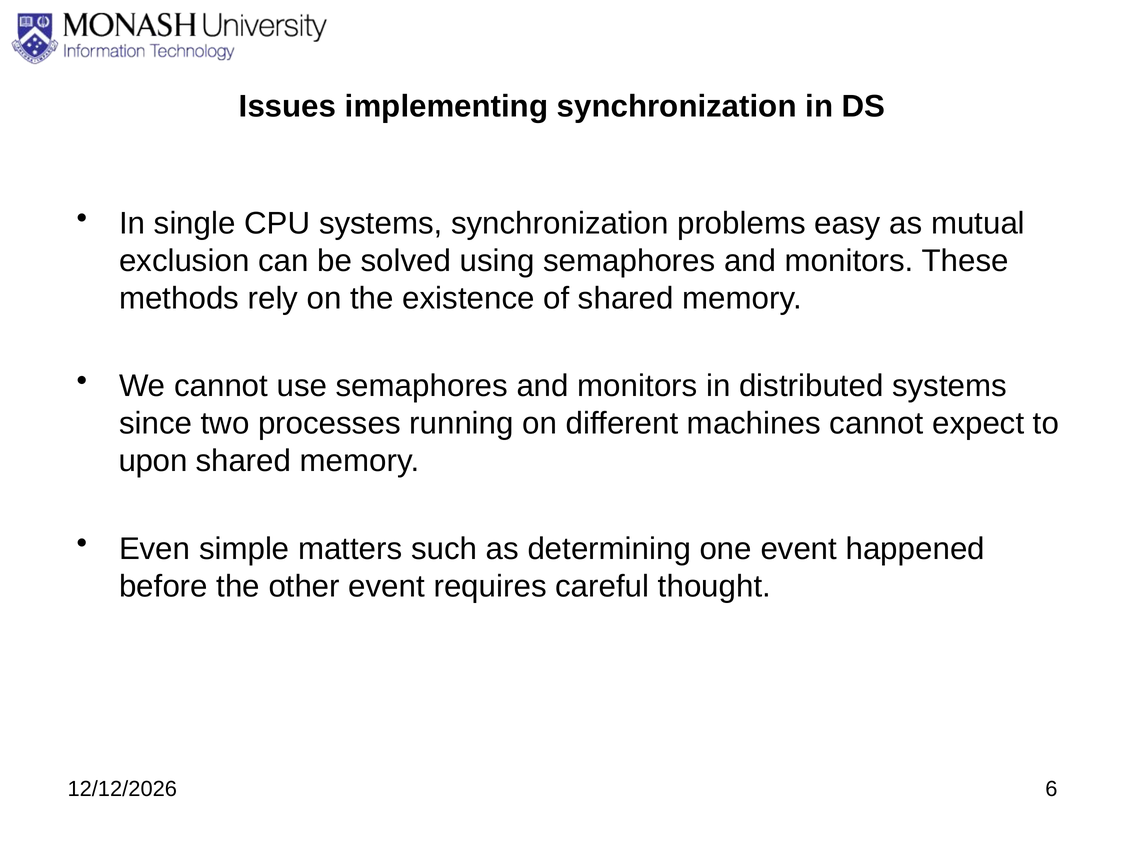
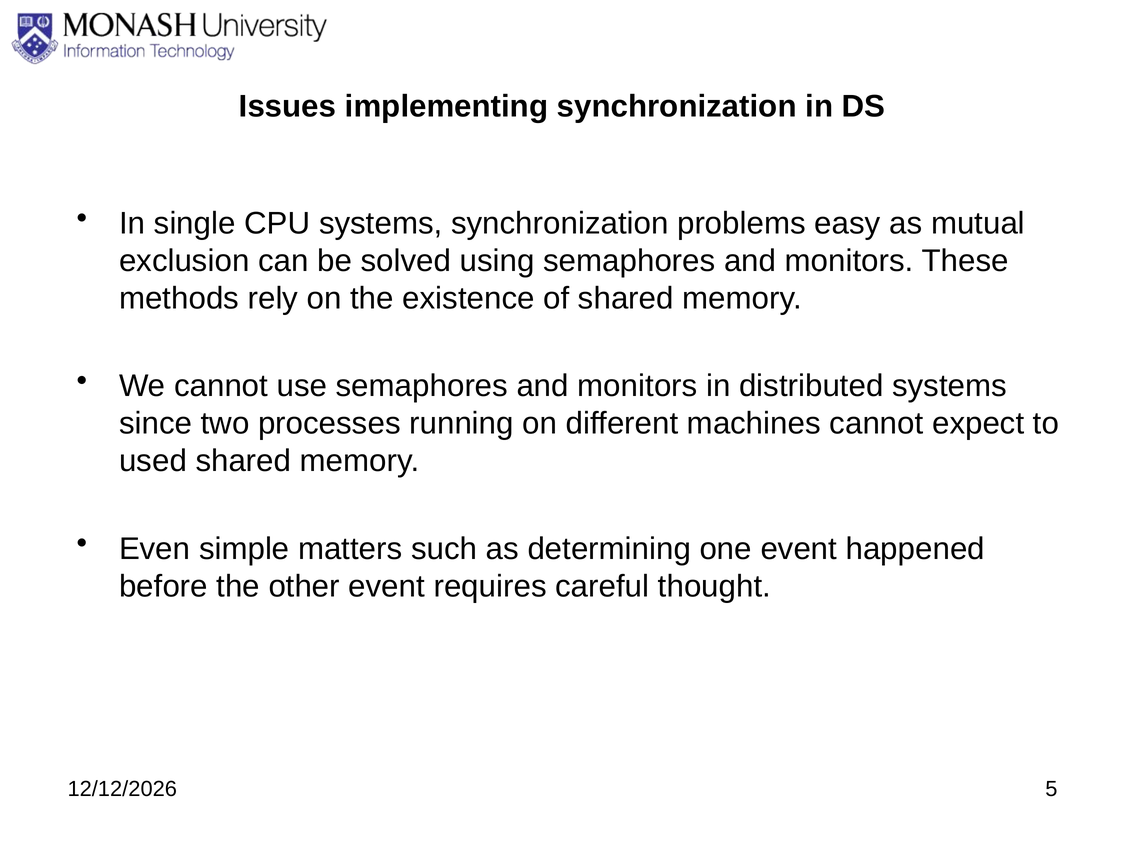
upon: upon -> used (153, 461)
6: 6 -> 5 (1051, 789)
